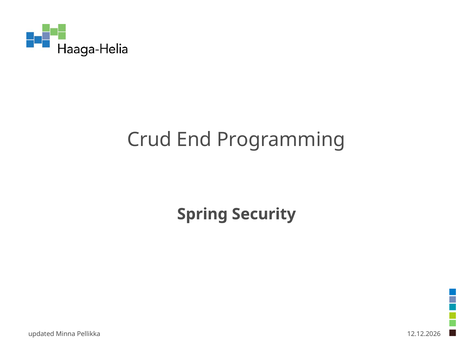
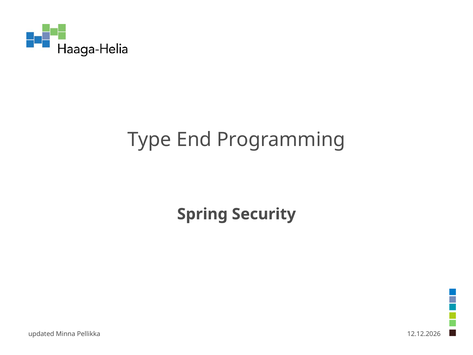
Crud: Crud -> Type (149, 140)
